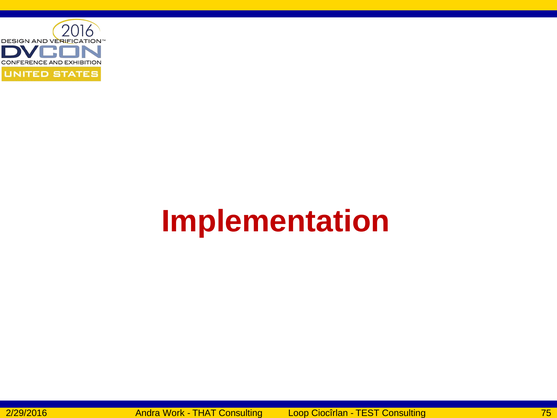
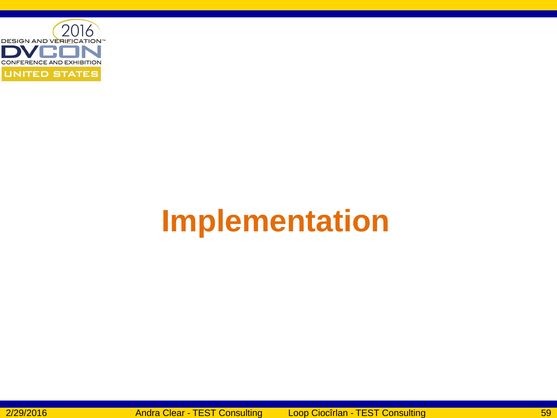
Implementation colour: red -> orange (276, 221)
Work: Work -> Clear (174, 413)
THAT: THAT -> TEST (204, 413)
75: 75 -> 59 (546, 413)
